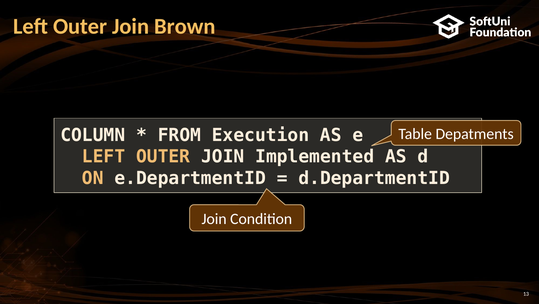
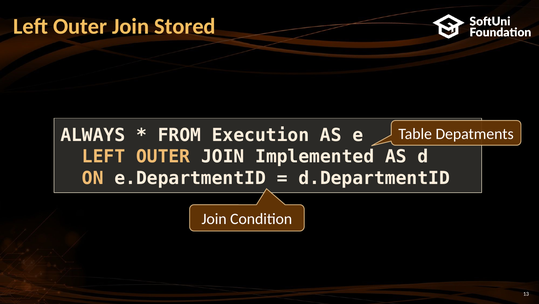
Brown: Brown -> Stored (185, 26)
COLUMN: COLUMN -> ALWAYS (93, 135)
